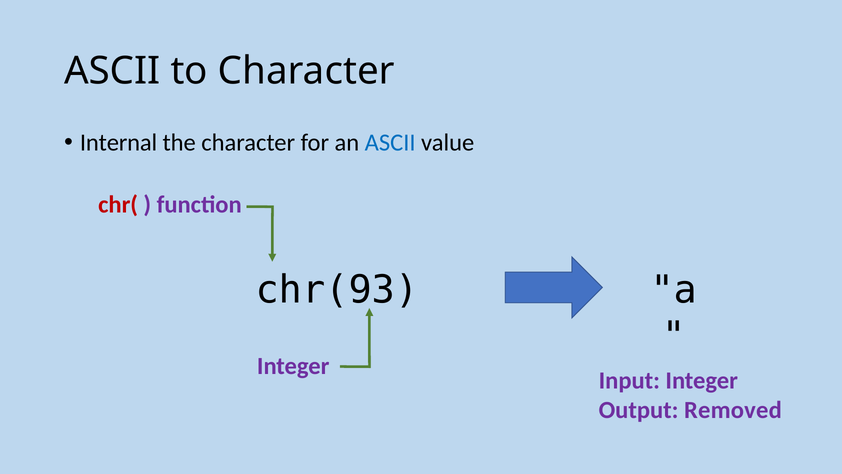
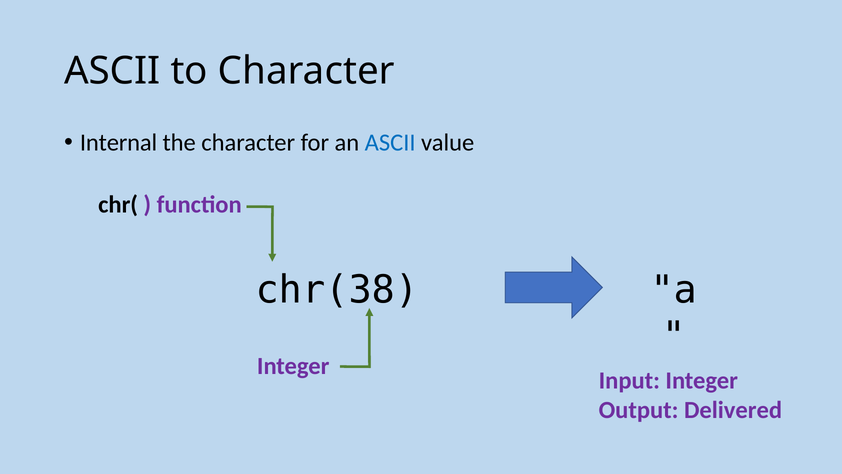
chr( colour: red -> black (118, 204)
chr(93: chr(93 -> chr(38 (337, 290)
Removed: Removed -> Delivered (733, 410)
